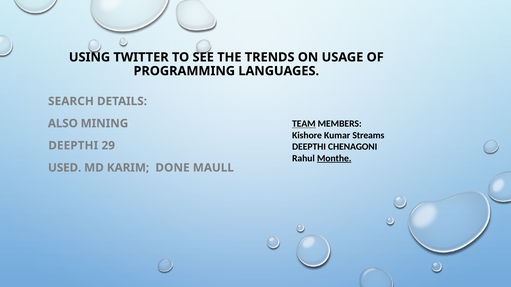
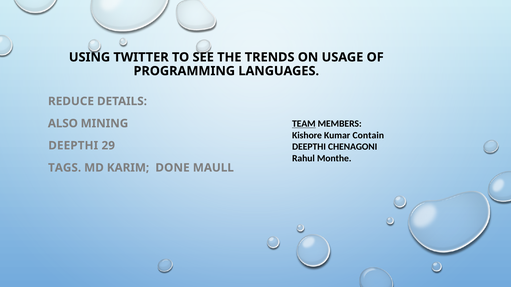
SEARCH: SEARCH -> REDUCE (71, 101)
Streams: Streams -> Contain (368, 135)
Monthe underline: present -> none (334, 158)
USED: USED -> TAGS (65, 168)
